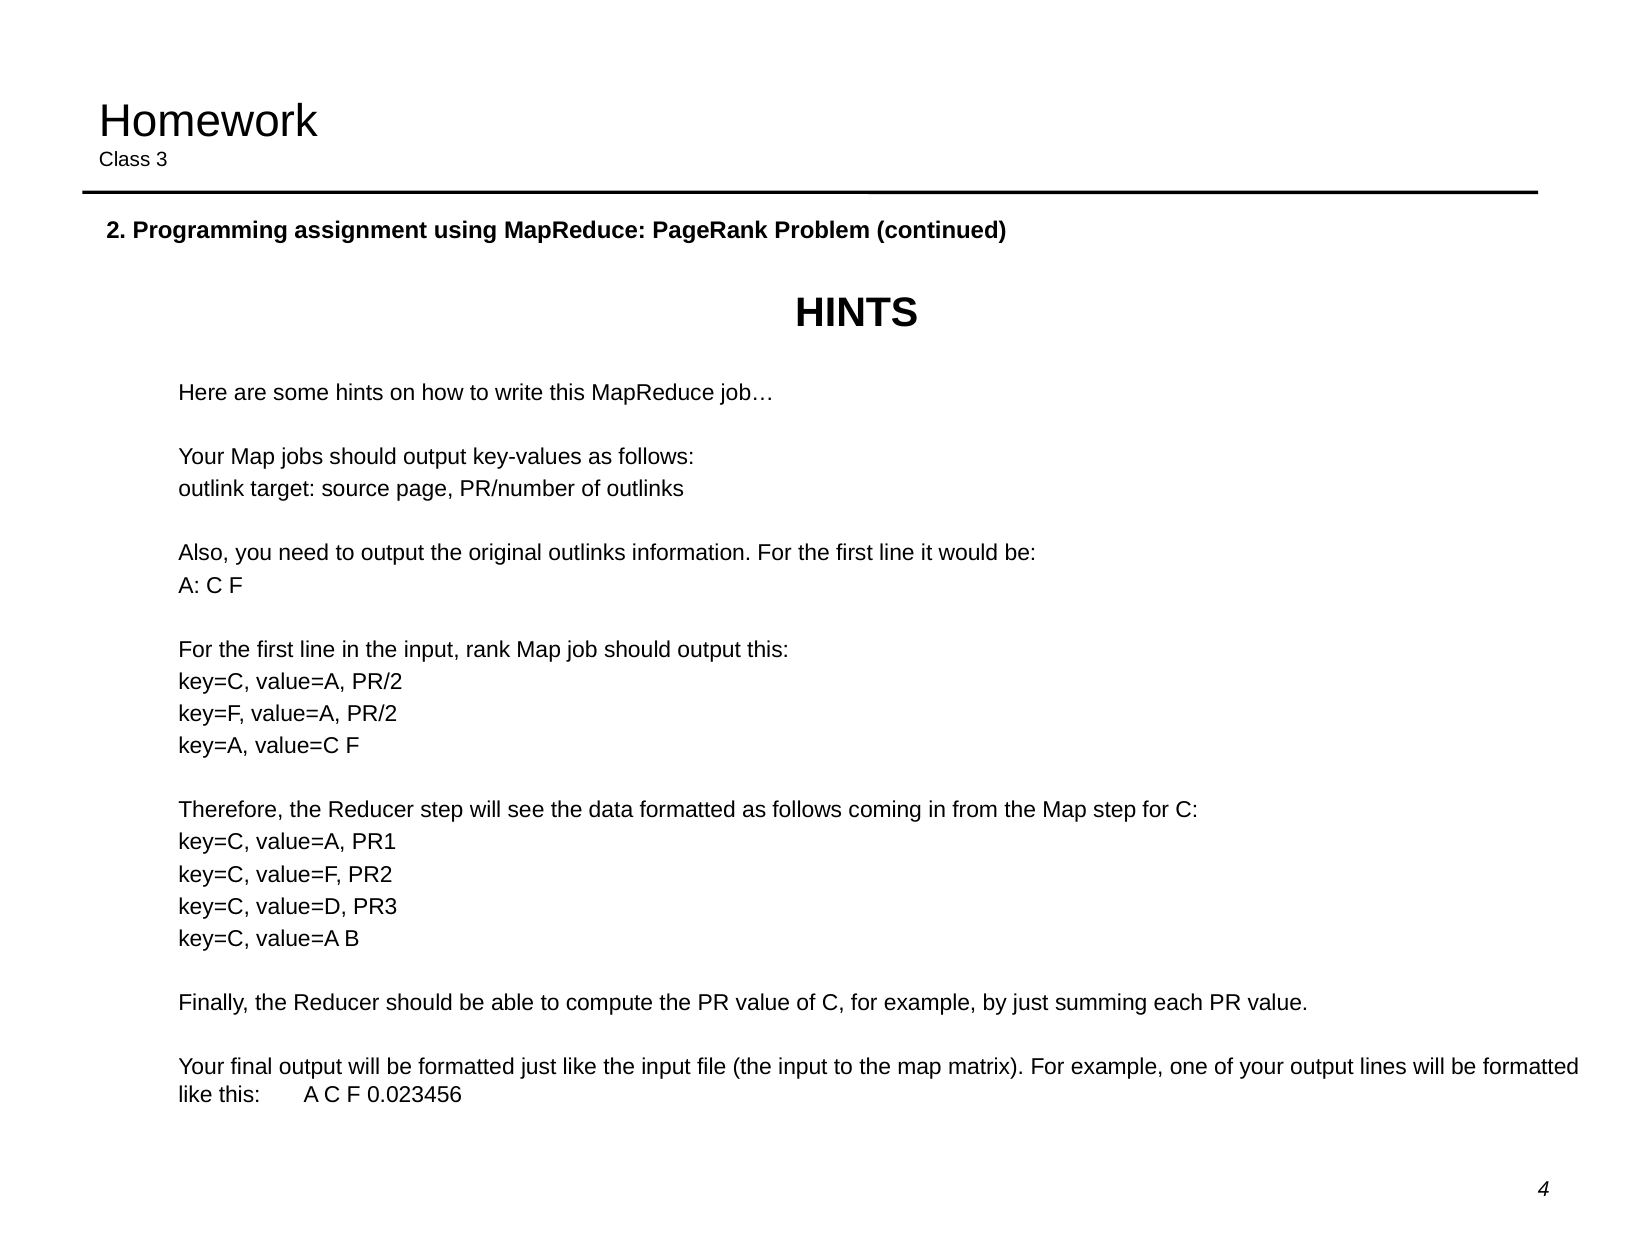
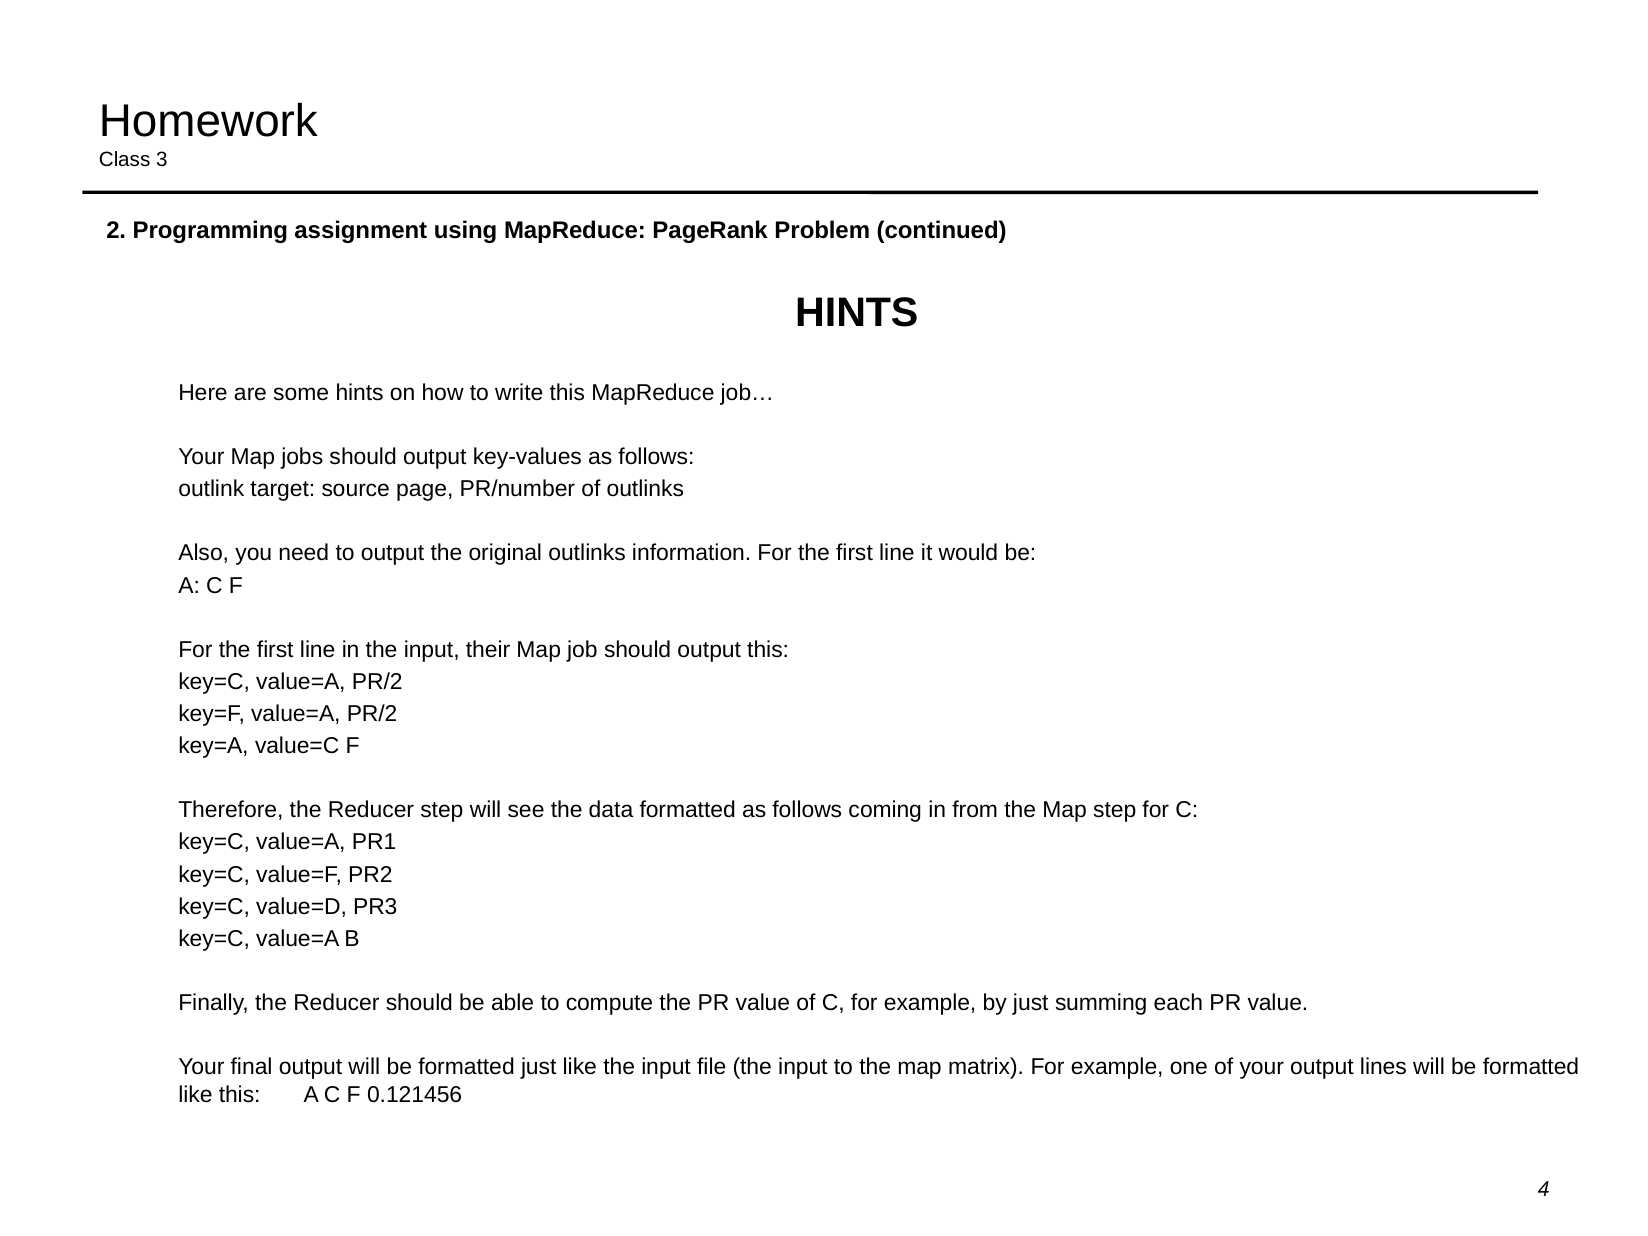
rank: rank -> their (488, 650)
0.023456: 0.023456 -> 0.121456 (415, 1095)
